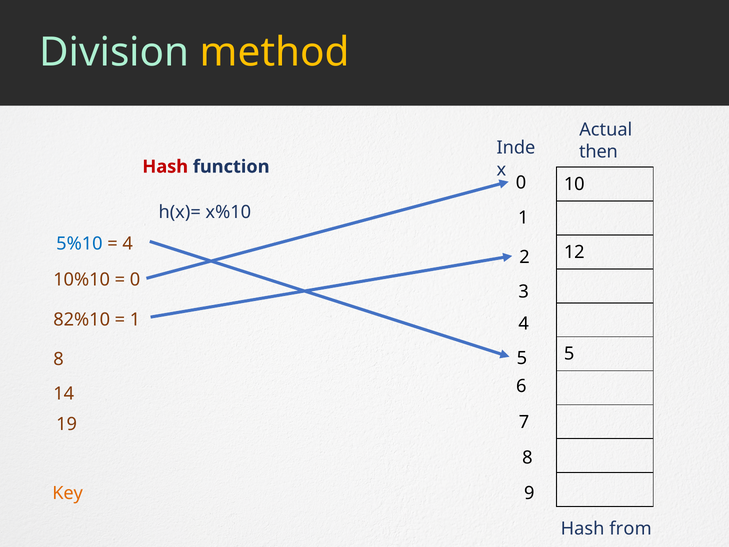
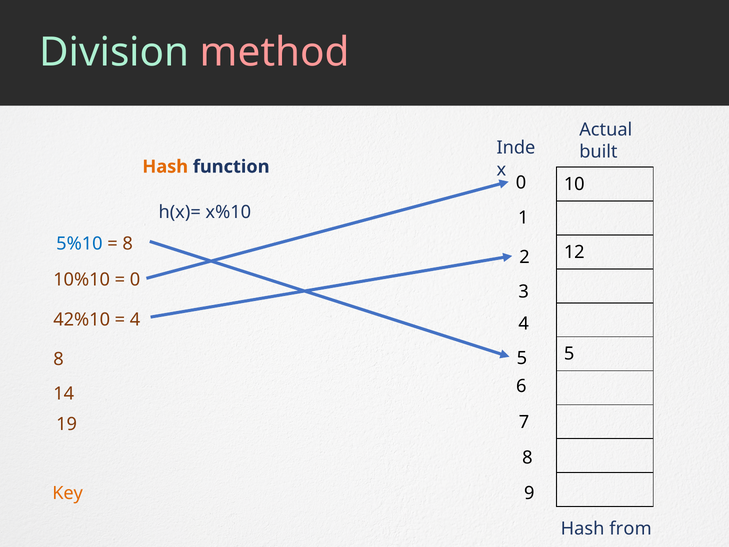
method colour: yellow -> pink (275, 52)
then: then -> built (598, 151)
Hash colour: red -> orange (165, 167)
4: 4 -> 8 (128, 244)
82%10: 82%10 -> 42%10 (82, 319)
1: 1 -> 4 (135, 319)
